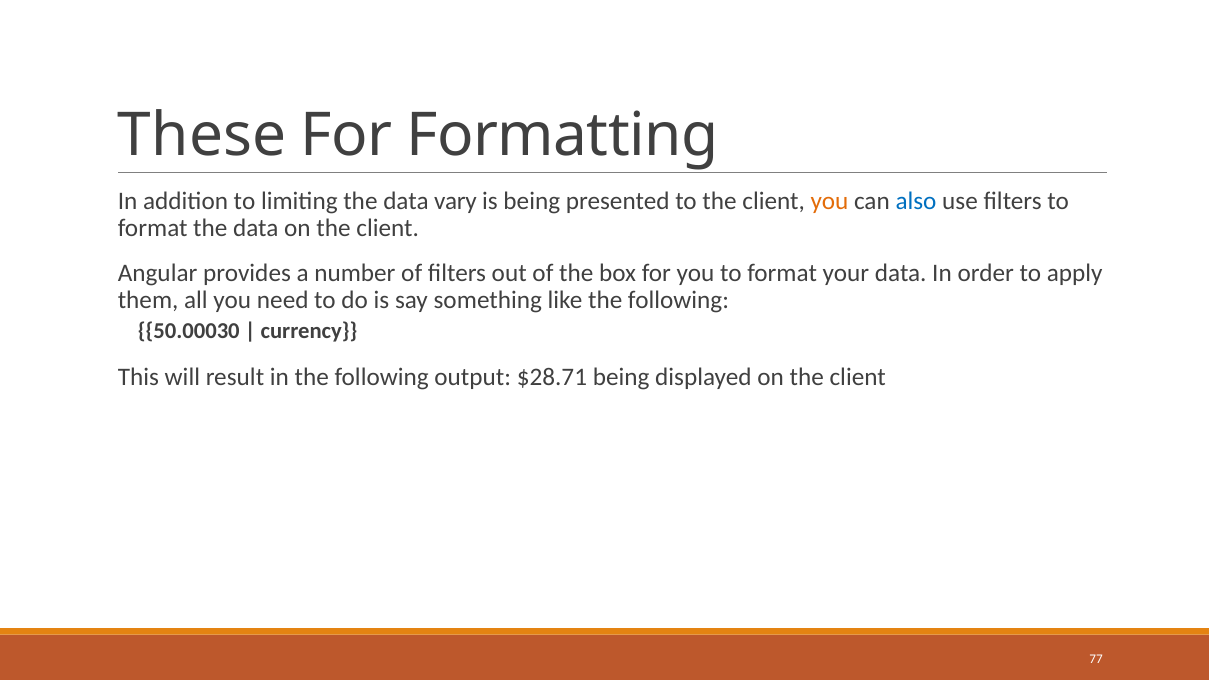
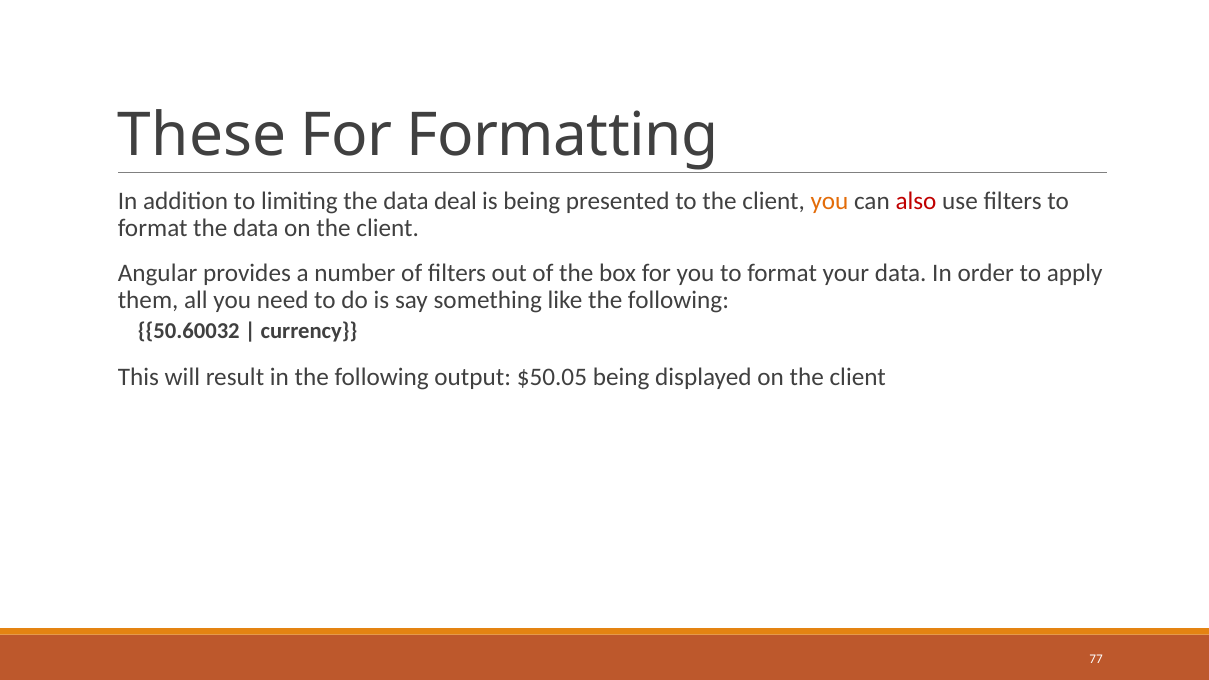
vary: vary -> deal (455, 201)
also colour: blue -> red (916, 201)
50.00030: 50.00030 -> 50.60032 (189, 331)
$28.71: $28.71 -> $50.05 (552, 377)
